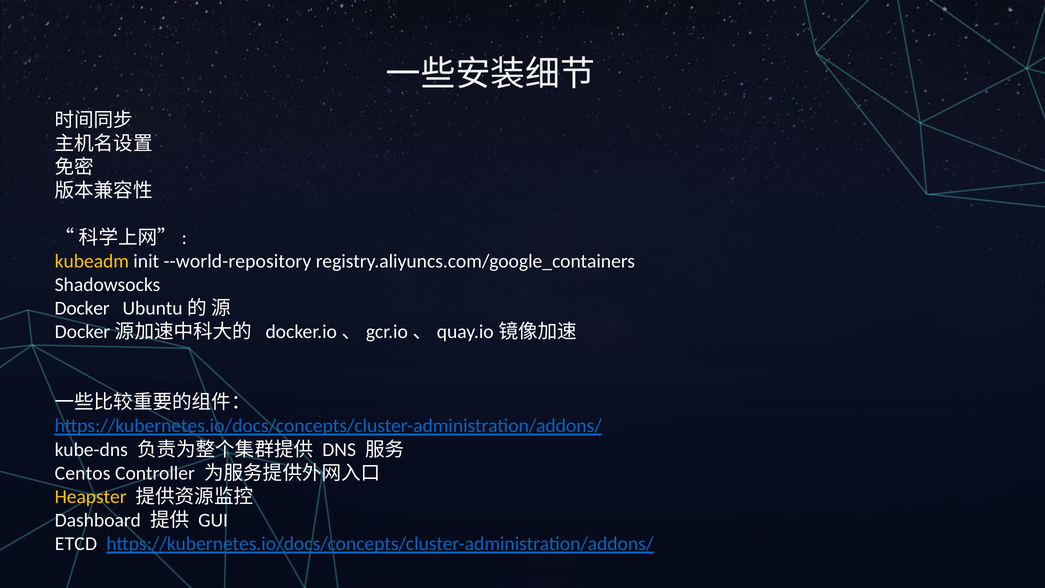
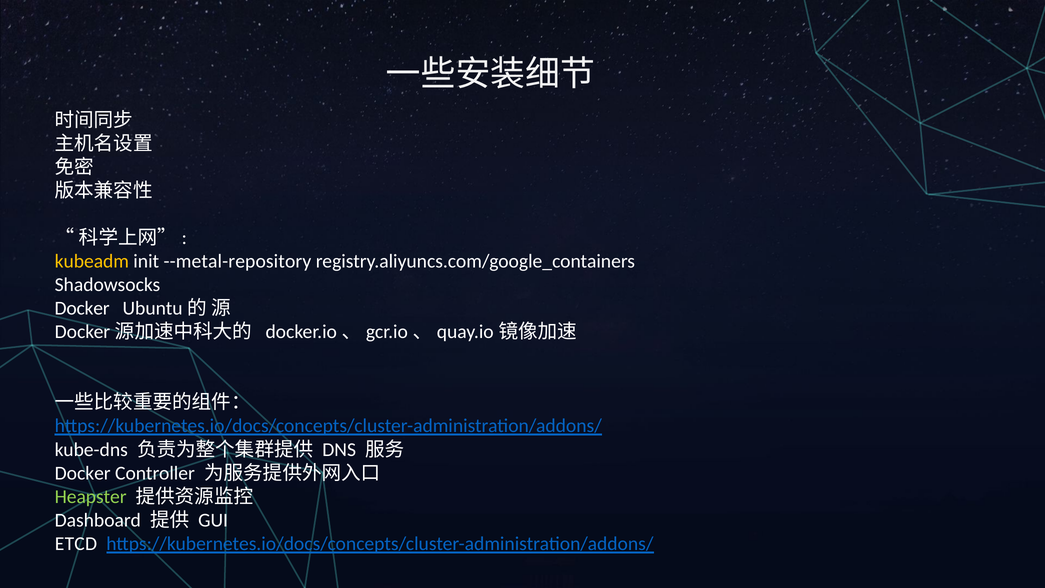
--world-repository: --world-repository -> --metal-repository (237, 261)
Centos: Centos -> Docker (83, 473)
Heapster colour: yellow -> light green (91, 497)
